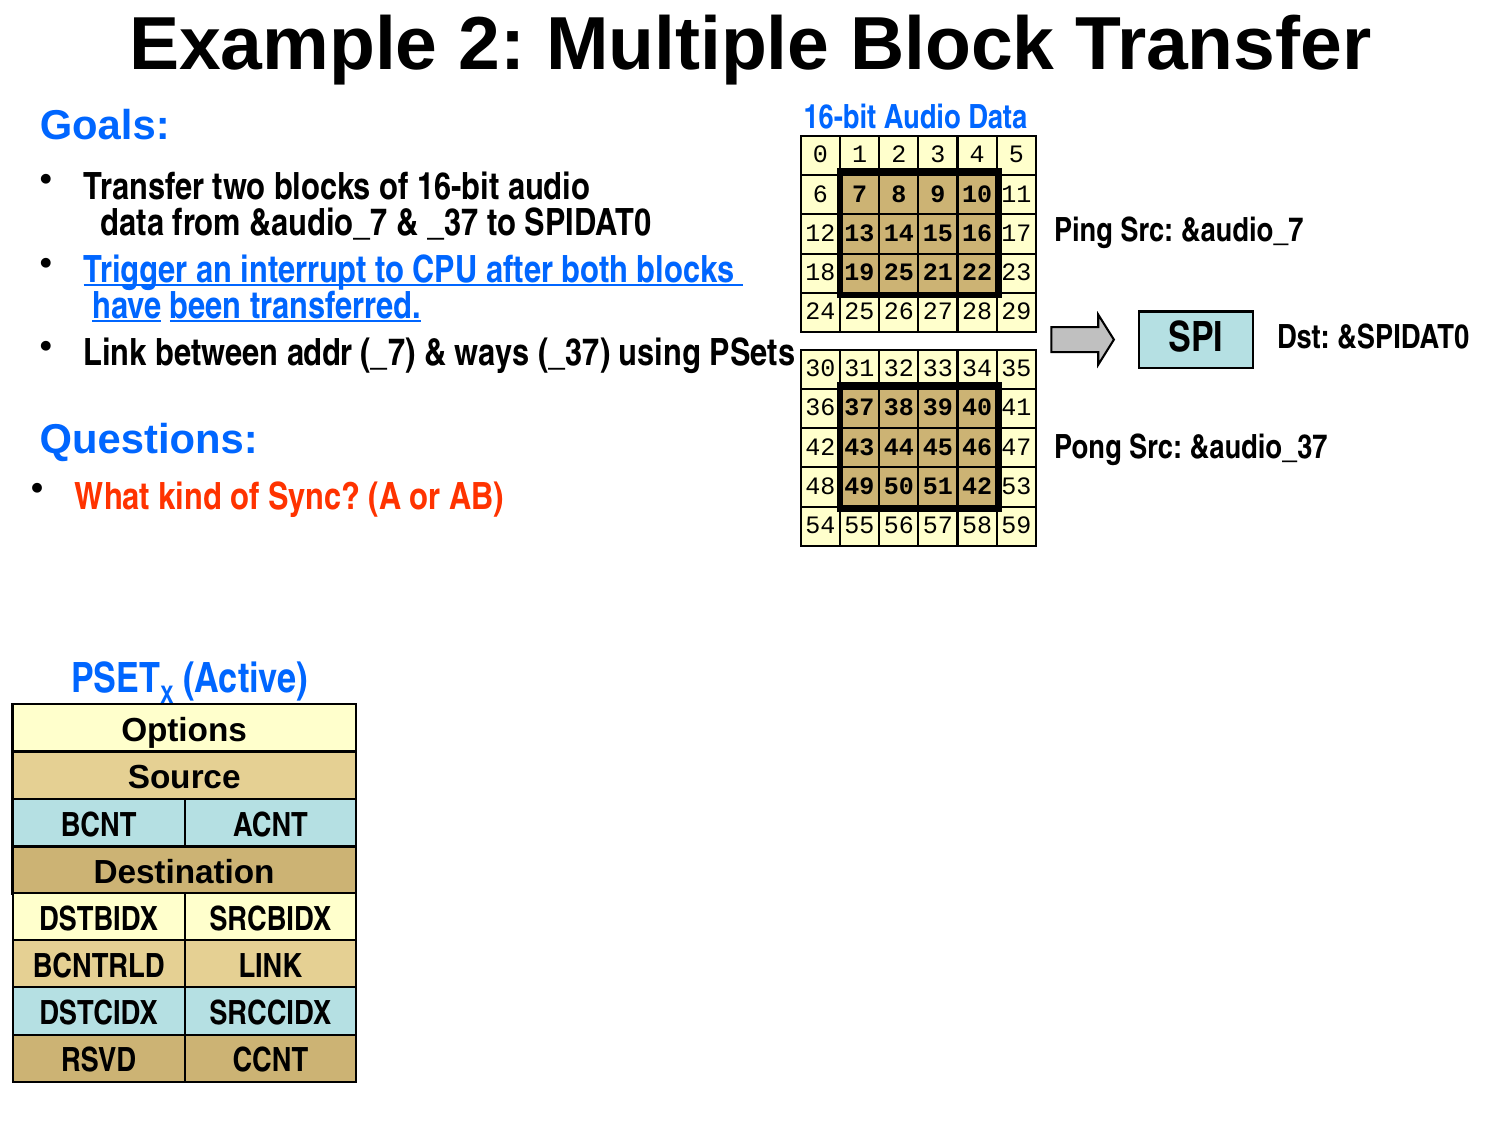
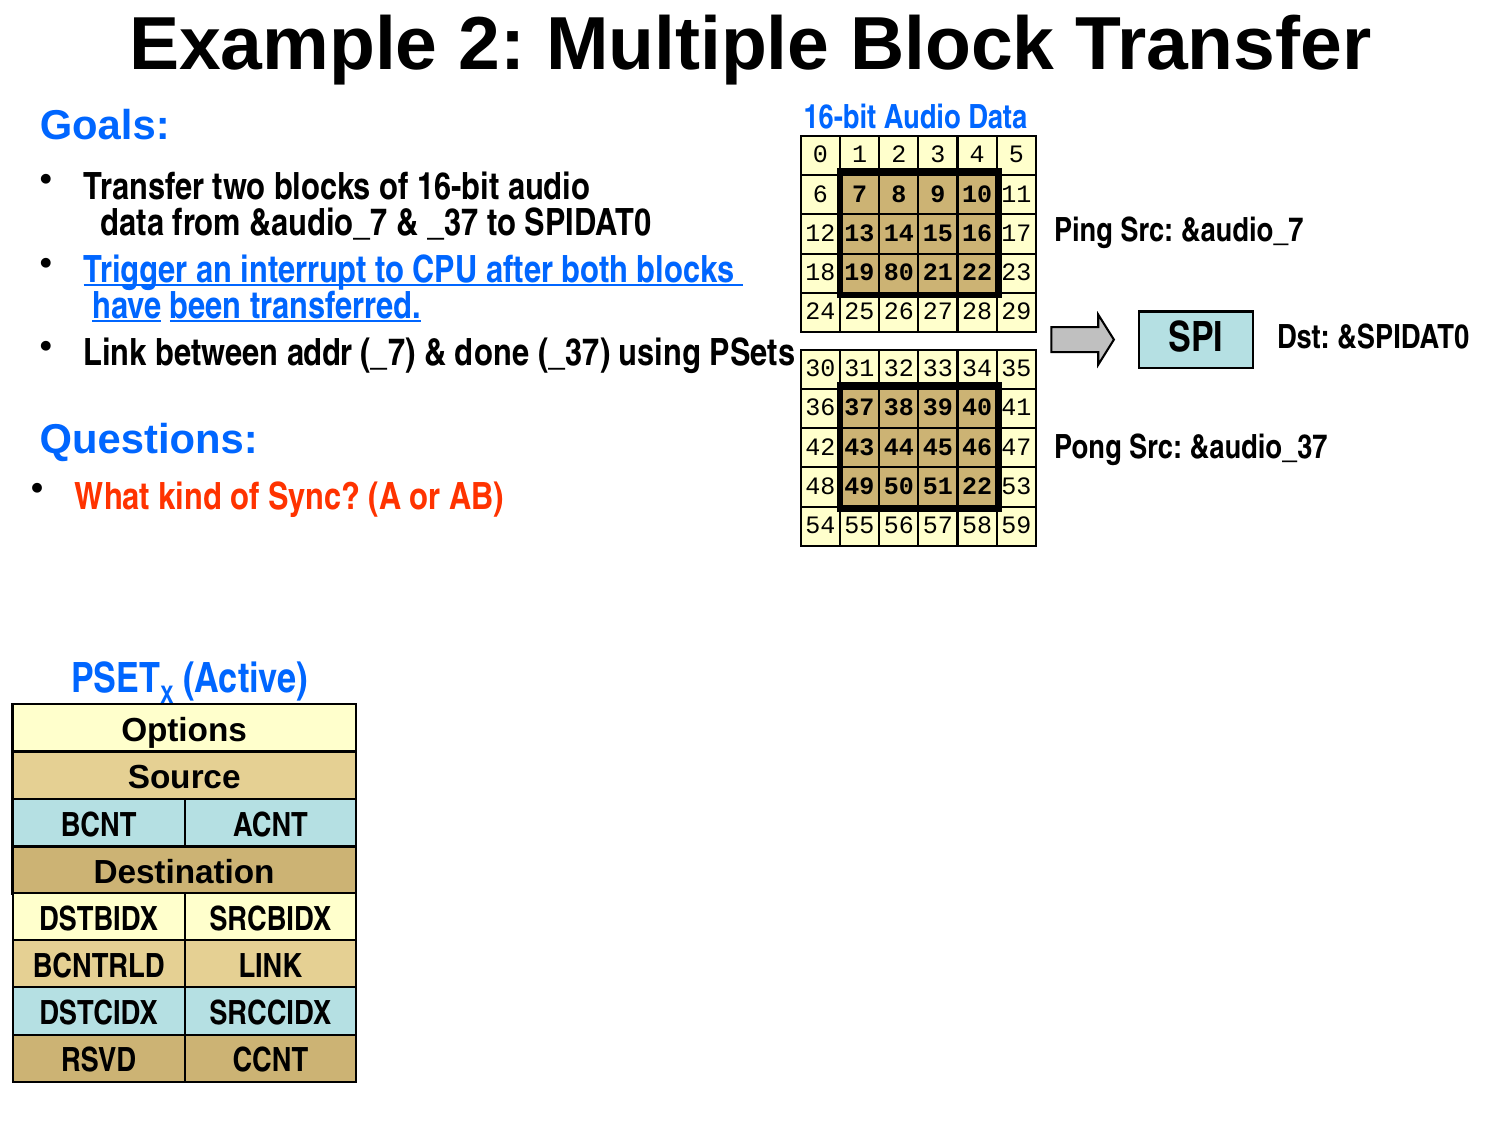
19 25: 25 -> 80 (899, 272)
ways: ways -> done (492, 353)
51 42: 42 -> 22 (977, 486)
